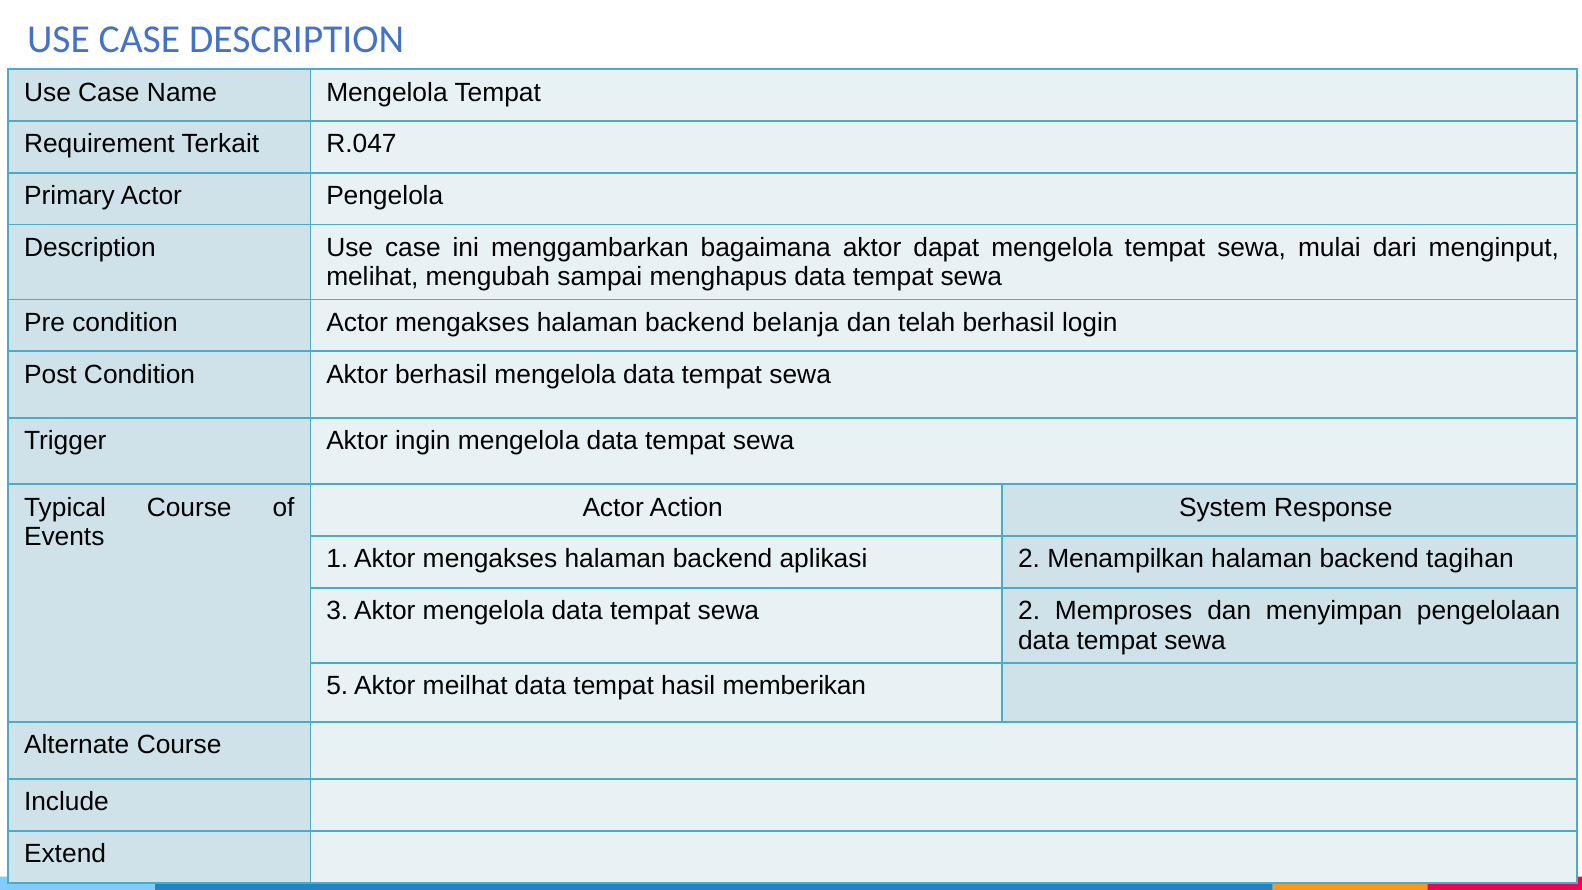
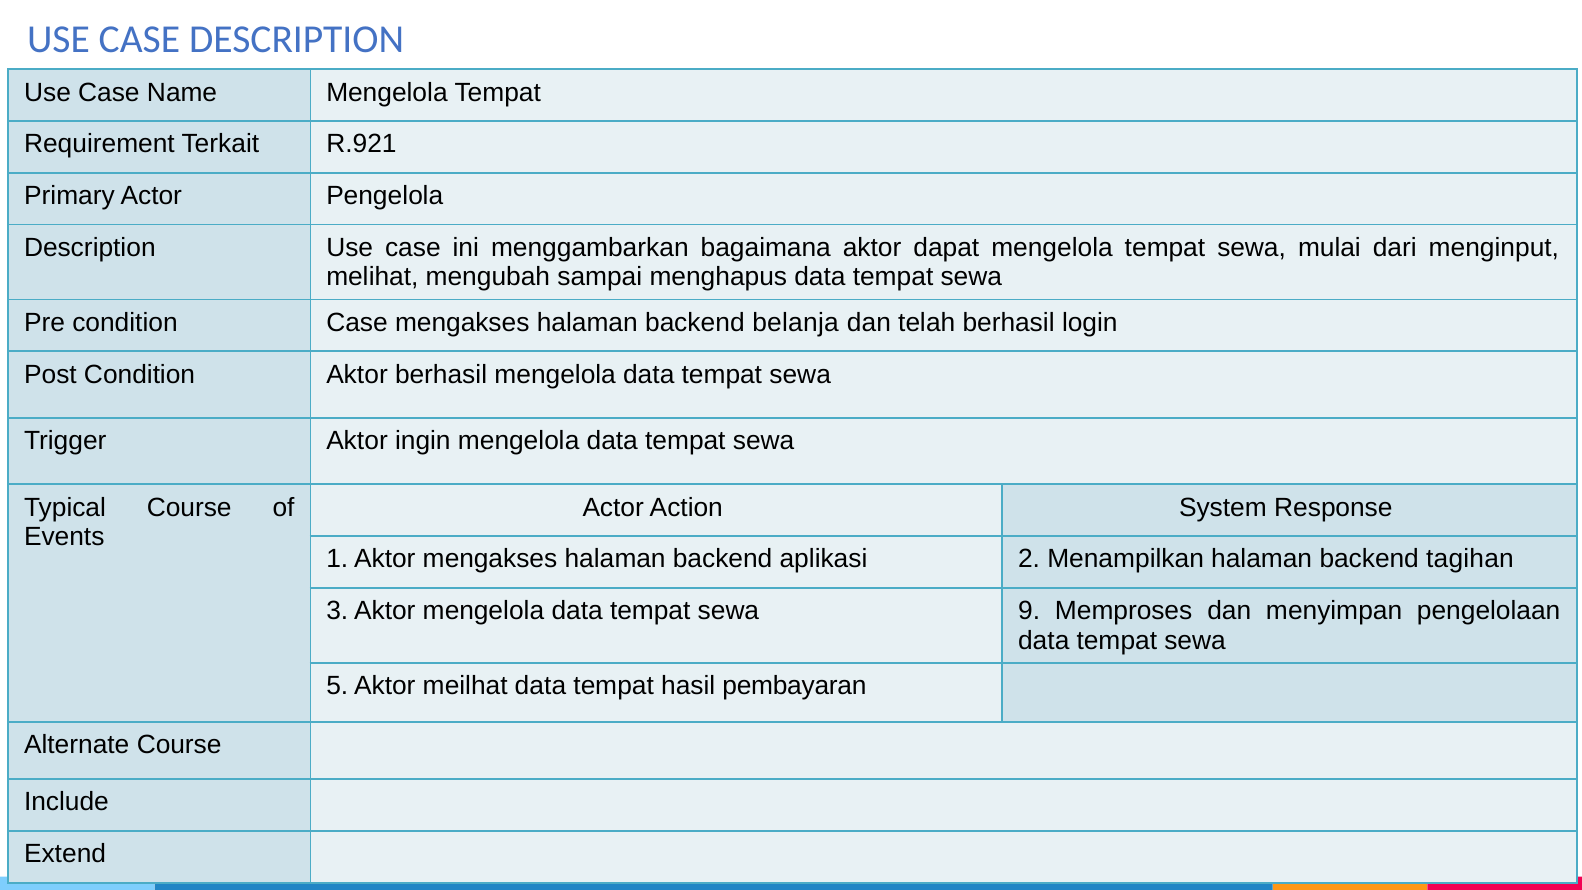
R.047: R.047 -> R.921 (361, 144)
condition Actor: Actor -> Case (357, 323)
sewa 2: 2 -> 9 (1029, 611)
memberikan: memberikan -> pembayaran (794, 686)
